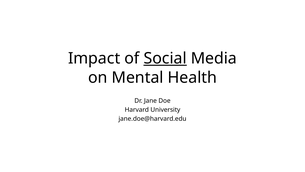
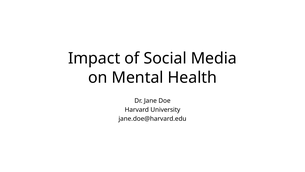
Social underline: present -> none (165, 58)
